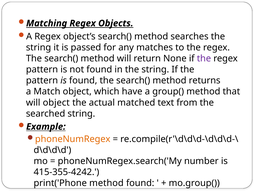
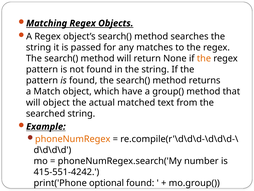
the colour: purple -> orange (204, 58)
415-355-4242: 415-355-4242 -> 415-551-4242 (66, 172)
print('Phone method: method -> optional (107, 183)
